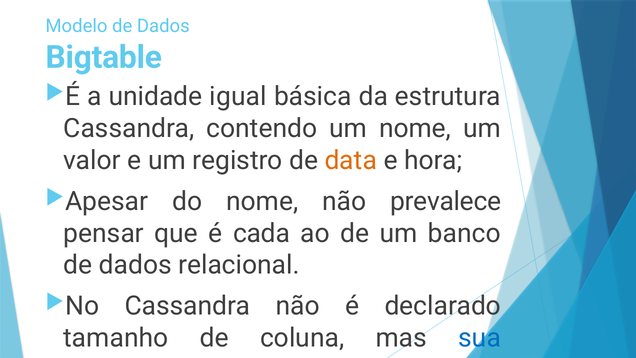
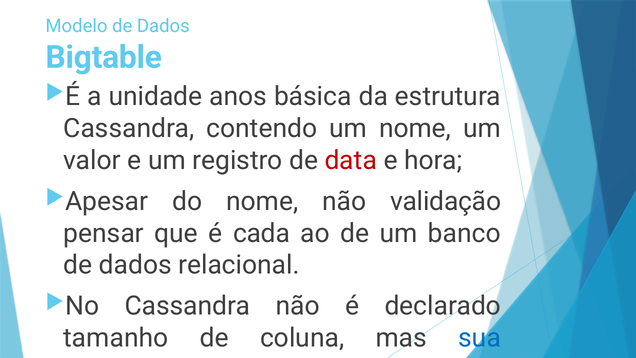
igual: igual -> anos (238, 97)
data colour: orange -> red (351, 160)
não prevalece: prevalece -> validação (446, 201)
